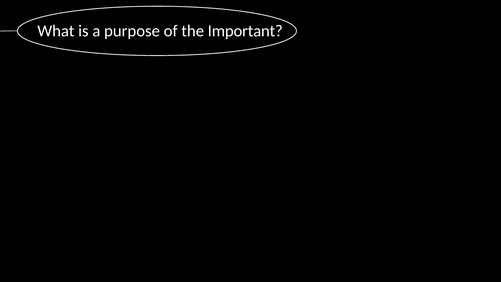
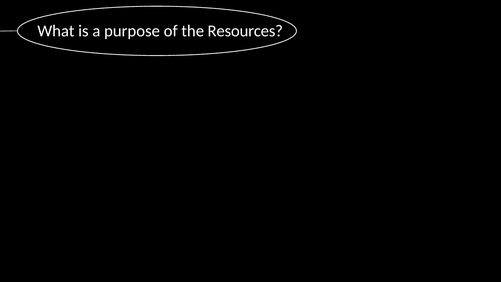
Important: Important -> Resources (245, 31)
